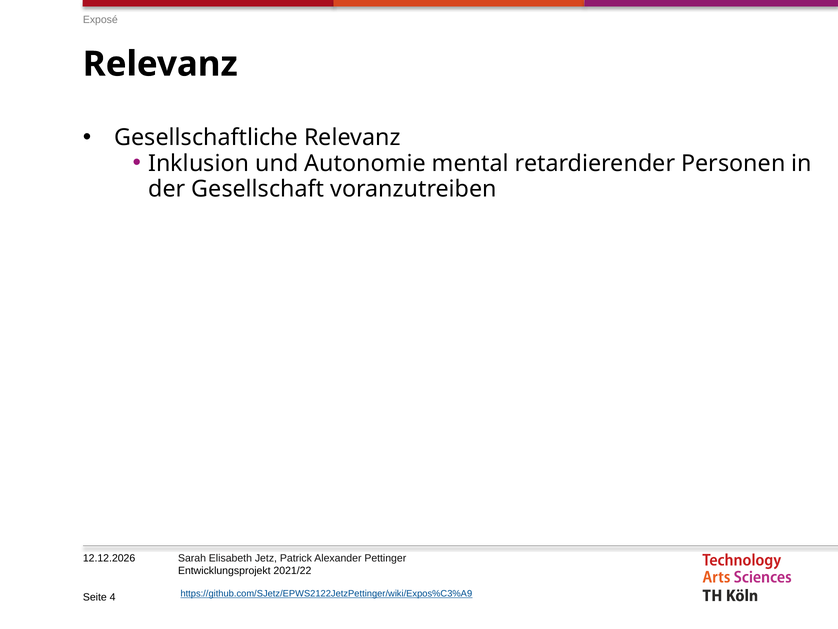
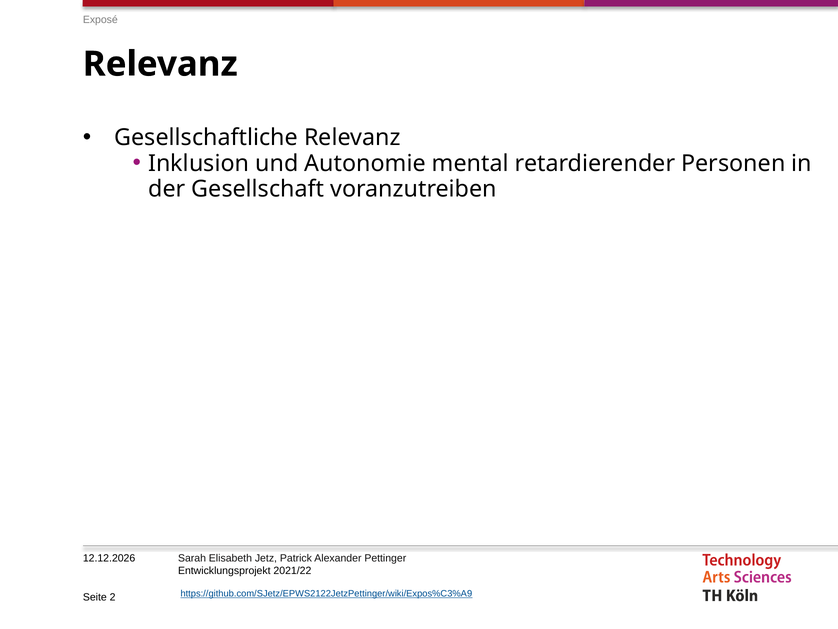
4: 4 -> 2 (113, 597)
